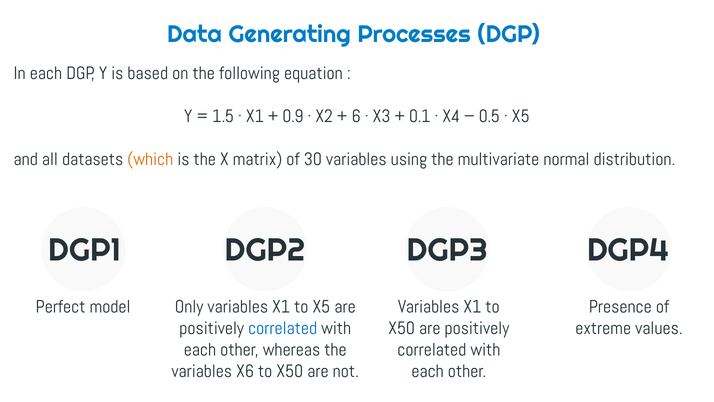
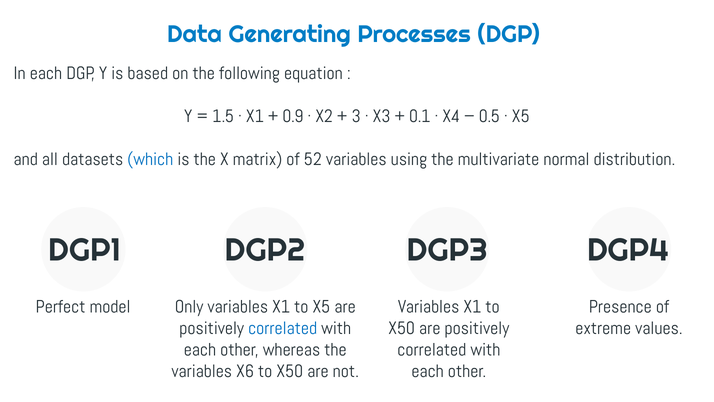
6: 6 -> 3 (356, 116)
which colour: orange -> blue (150, 159)
30: 30 -> 52 (313, 159)
